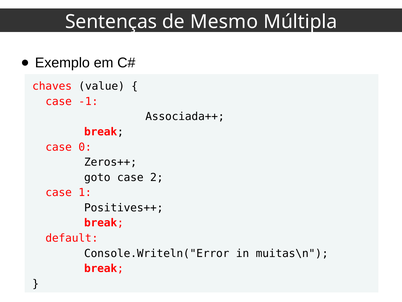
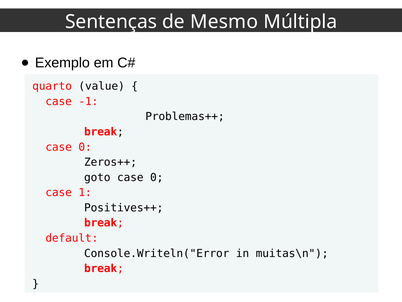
chaves: chaves -> quarto (52, 86)
Associada++: Associada++ -> Problemas++ (185, 116)
goto case 2: 2 -> 0 (157, 177)
